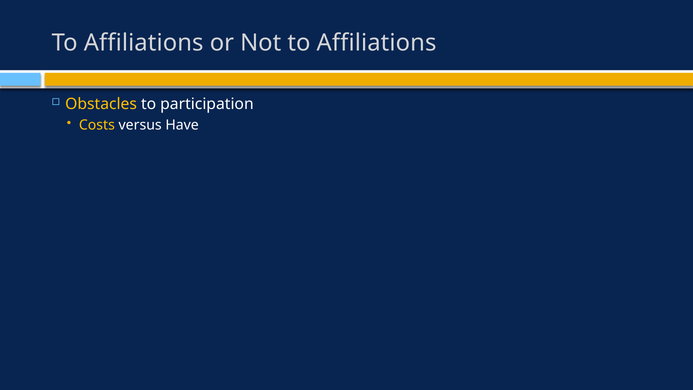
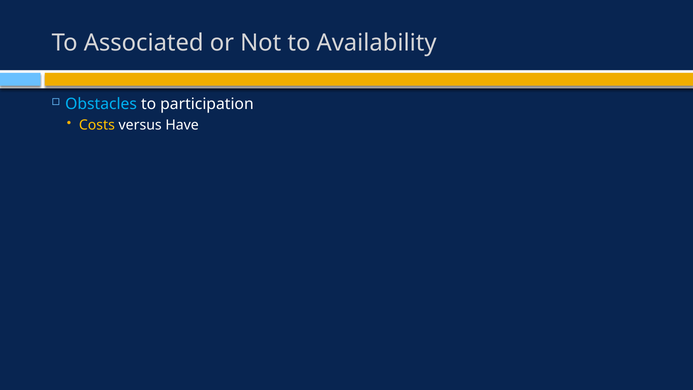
Affiliations: Affiliations -> Associated (144, 43)
Not to Affiliations: Affiliations -> Availability (377, 43)
Obstacles colour: yellow -> light blue (101, 104)
